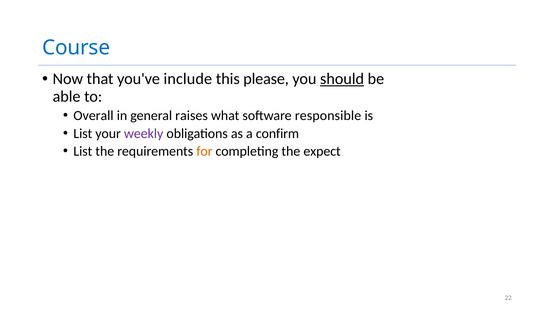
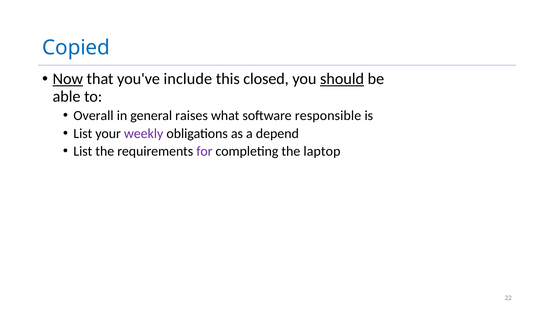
Course: Course -> Copied (76, 48)
Now underline: none -> present (68, 79)
please: please -> closed (266, 79)
confirm: confirm -> depend (277, 133)
for colour: orange -> purple (204, 151)
expect: expect -> laptop (322, 151)
